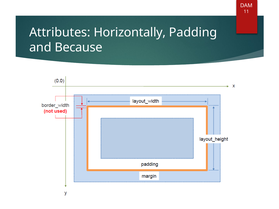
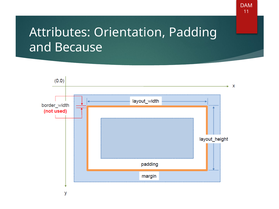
Horizontally: Horizontally -> Orientation (130, 33)
